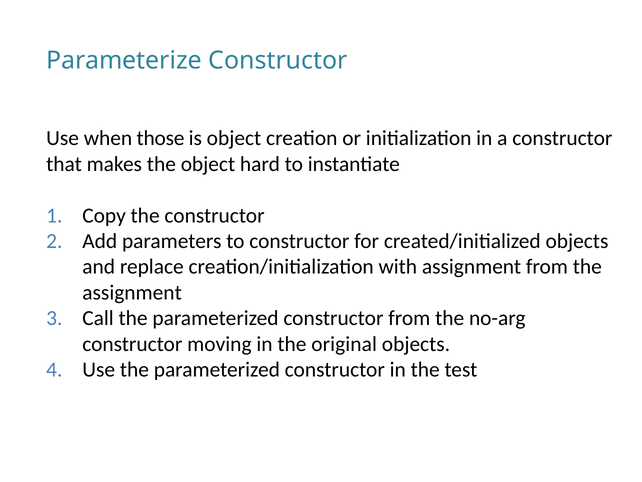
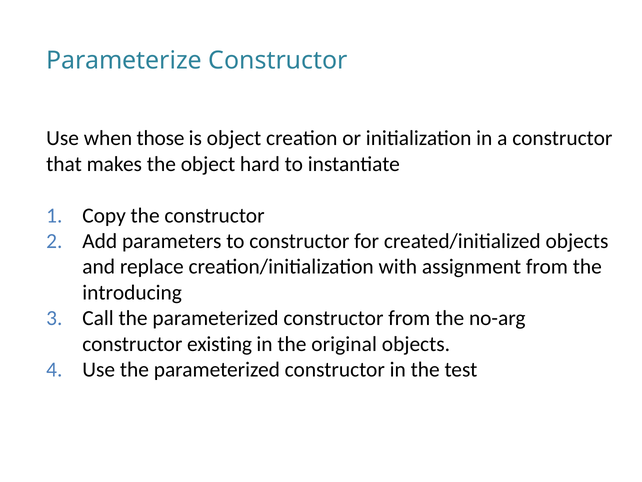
assignment: assignment -> introducing (132, 292)
moving: moving -> existing (220, 344)
